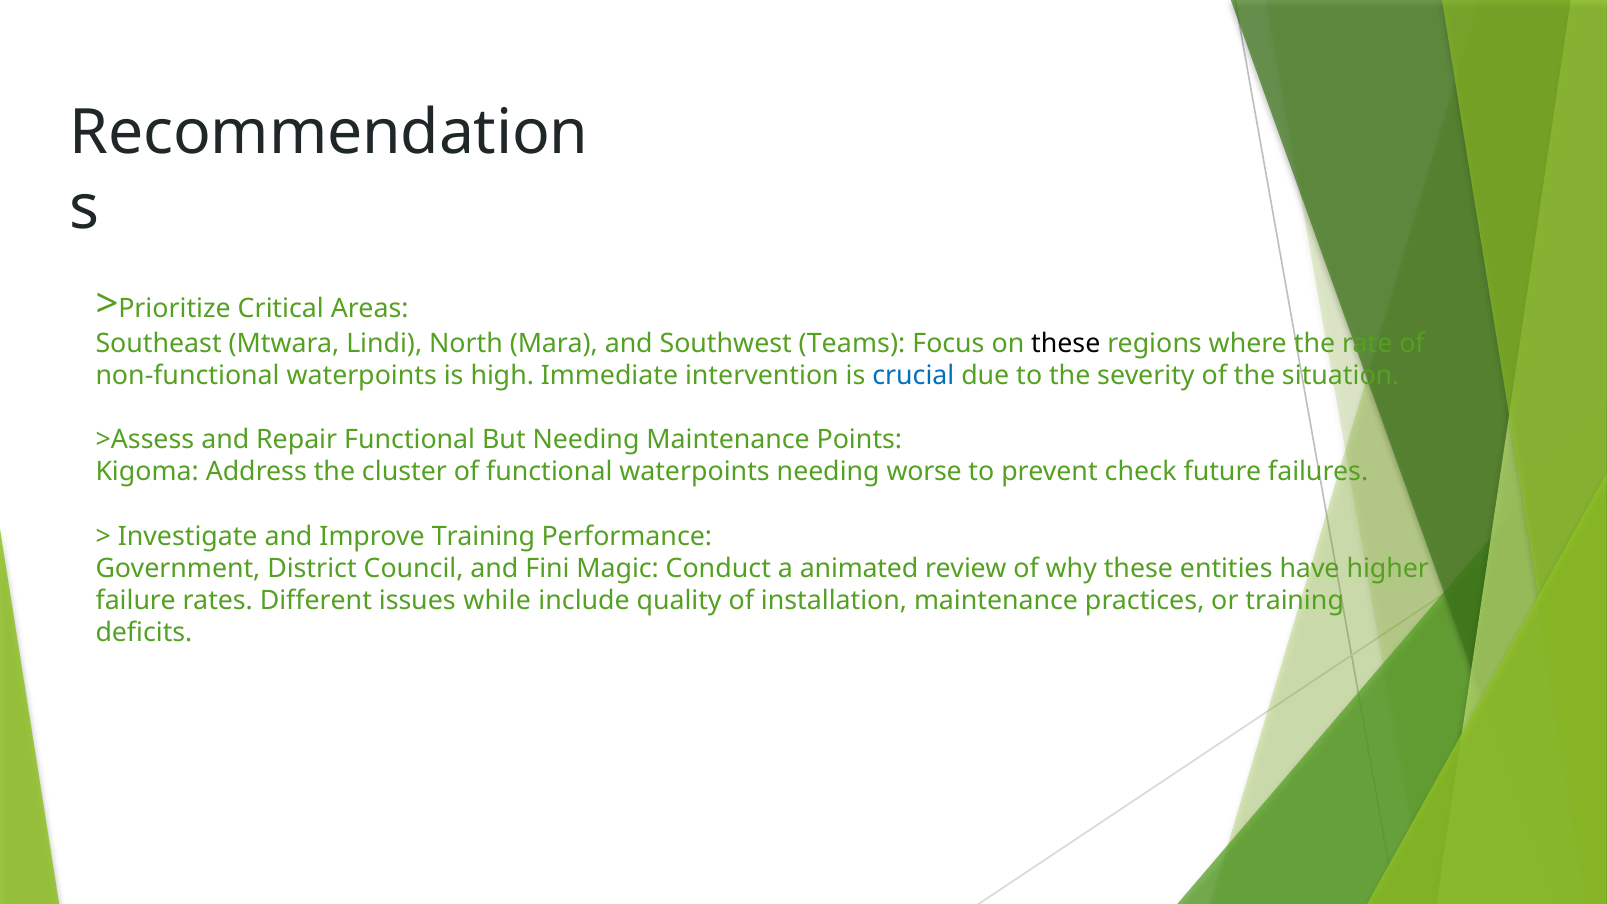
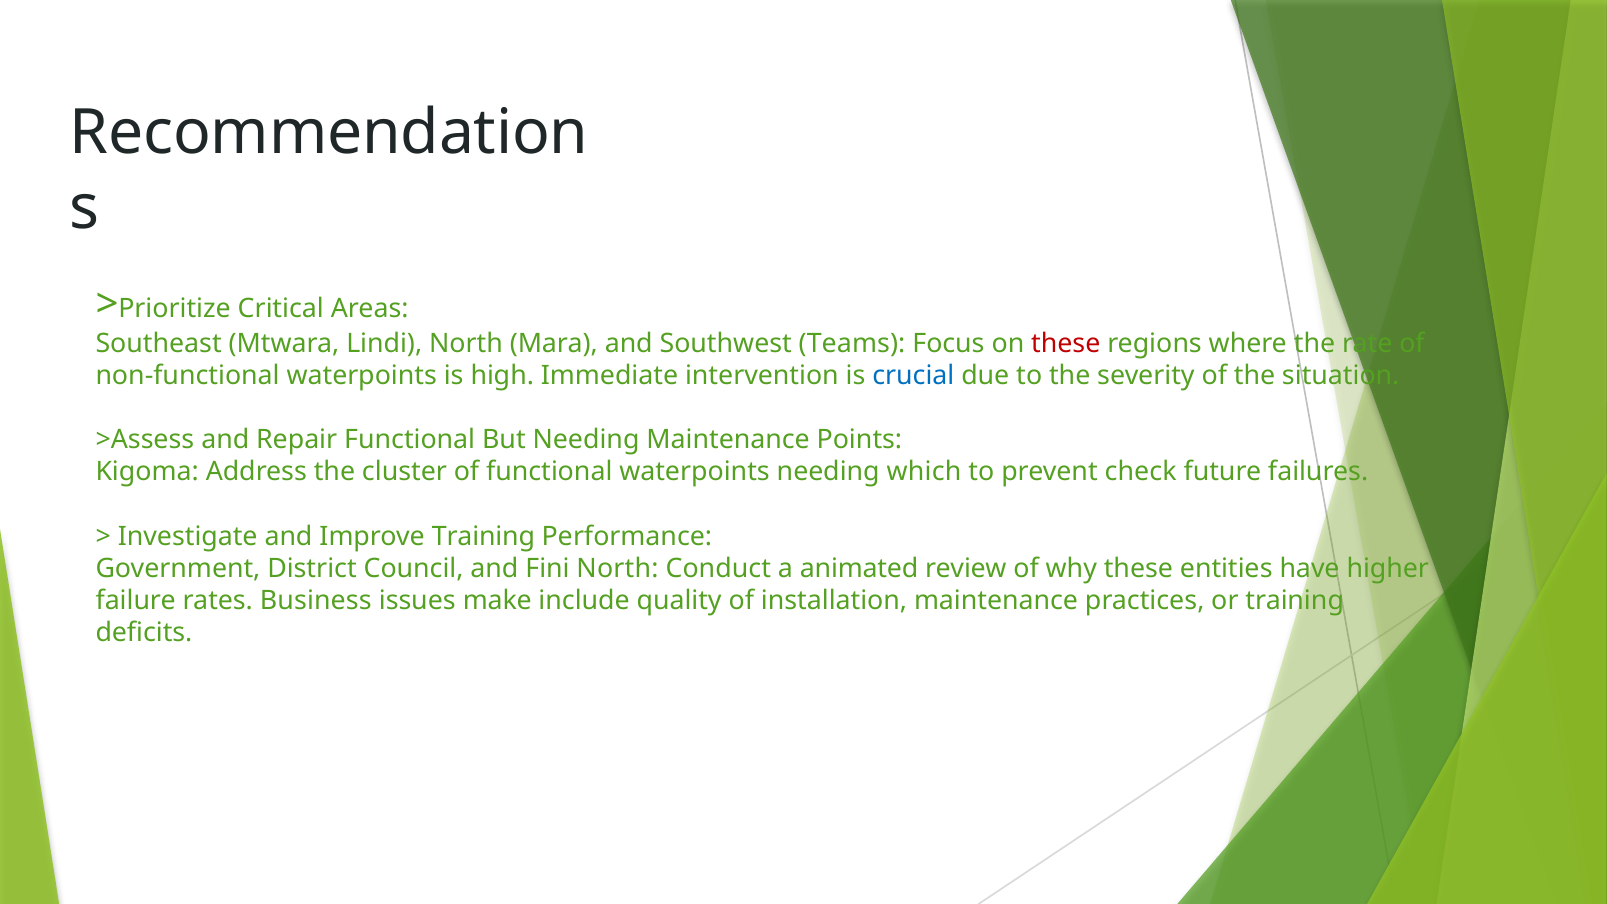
these colour: black -> red (1066, 344)
worse: worse -> which (924, 472)
Fini Magic: Magic -> North (618, 569)
Different: Different -> Business (316, 601)
while: while -> make (497, 601)
